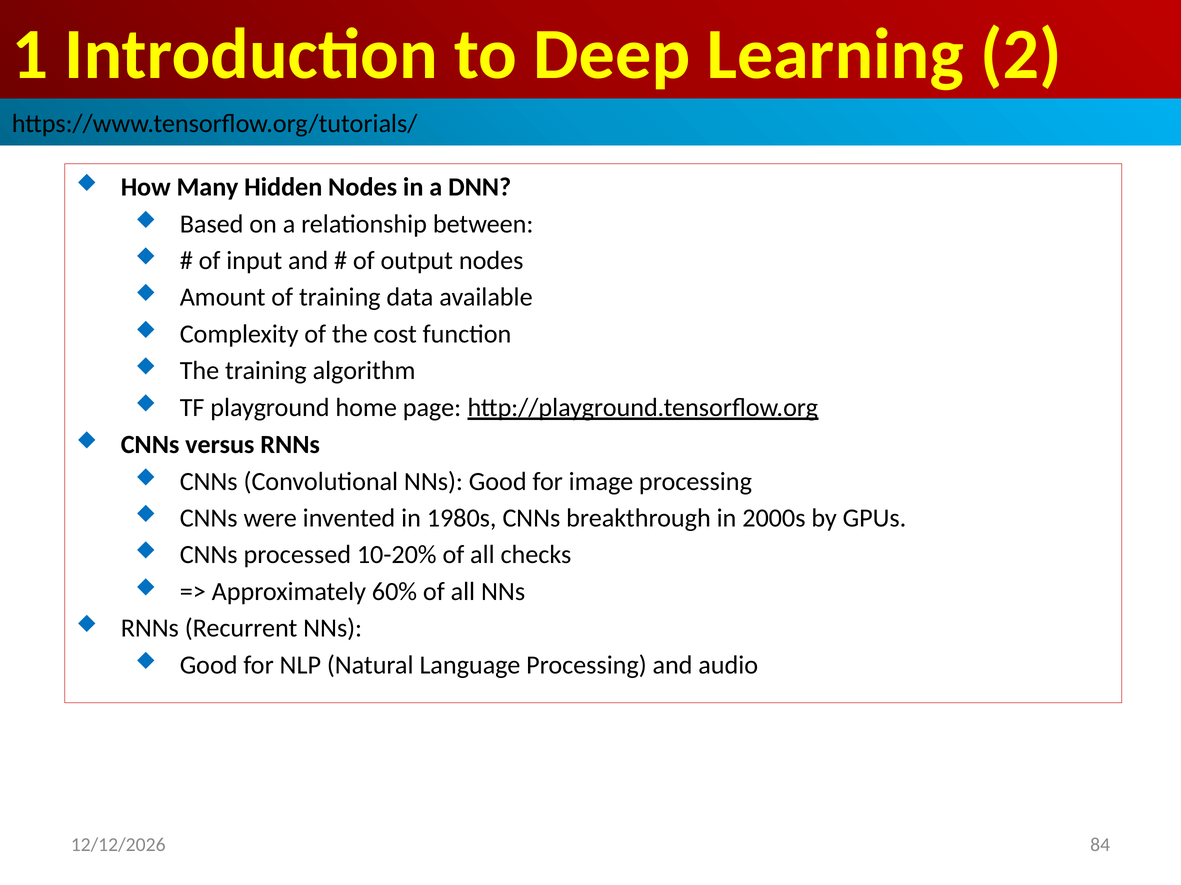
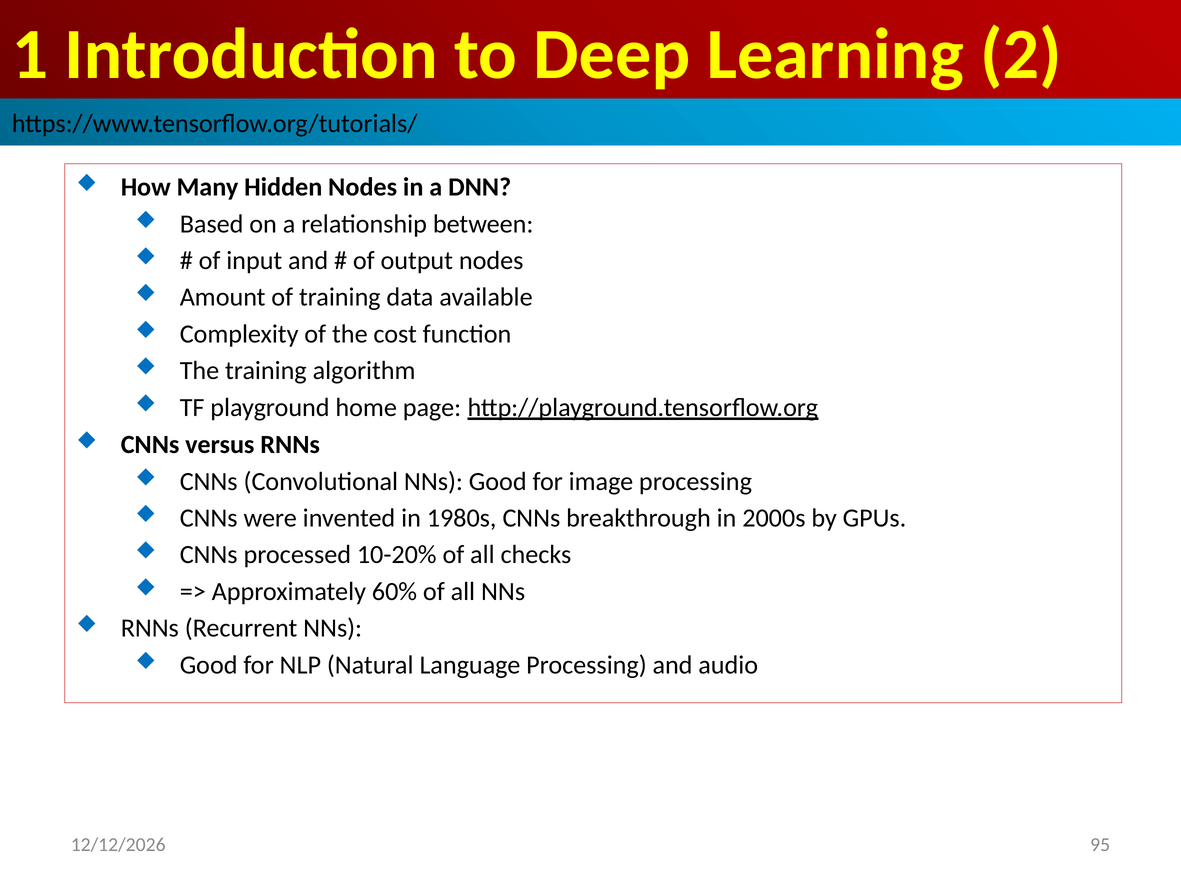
84: 84 -> 95 (1100, 846)
